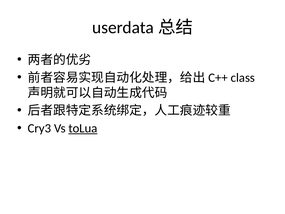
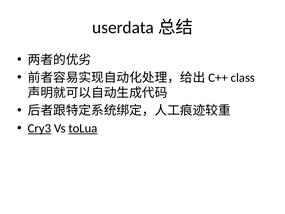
Cry3 underline: none -> present (39, 128)
